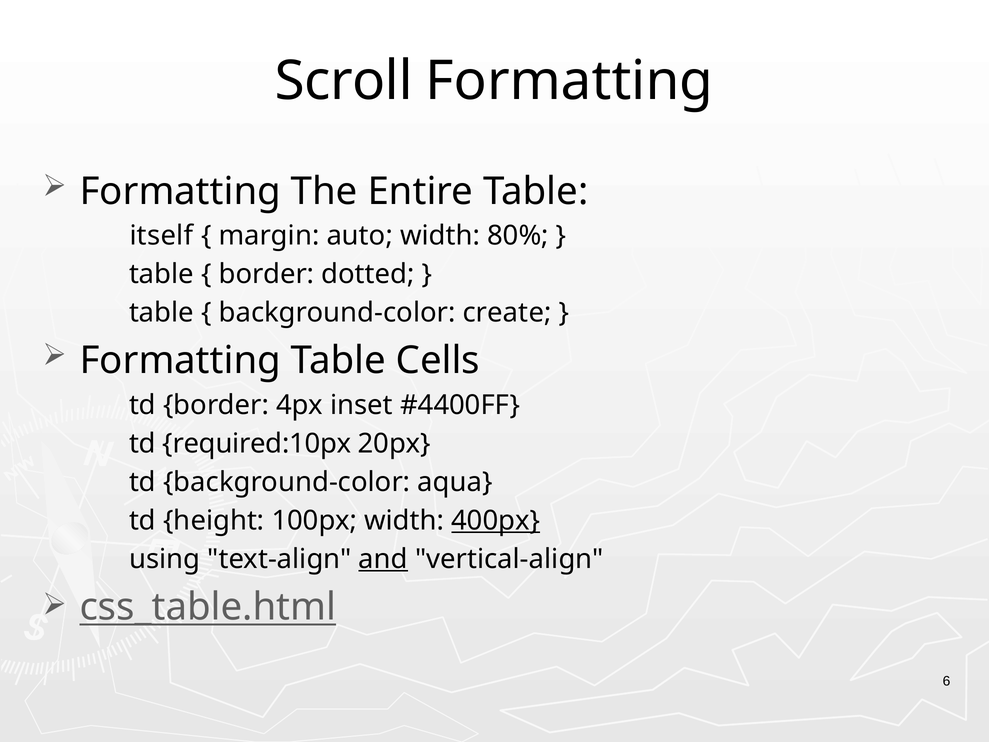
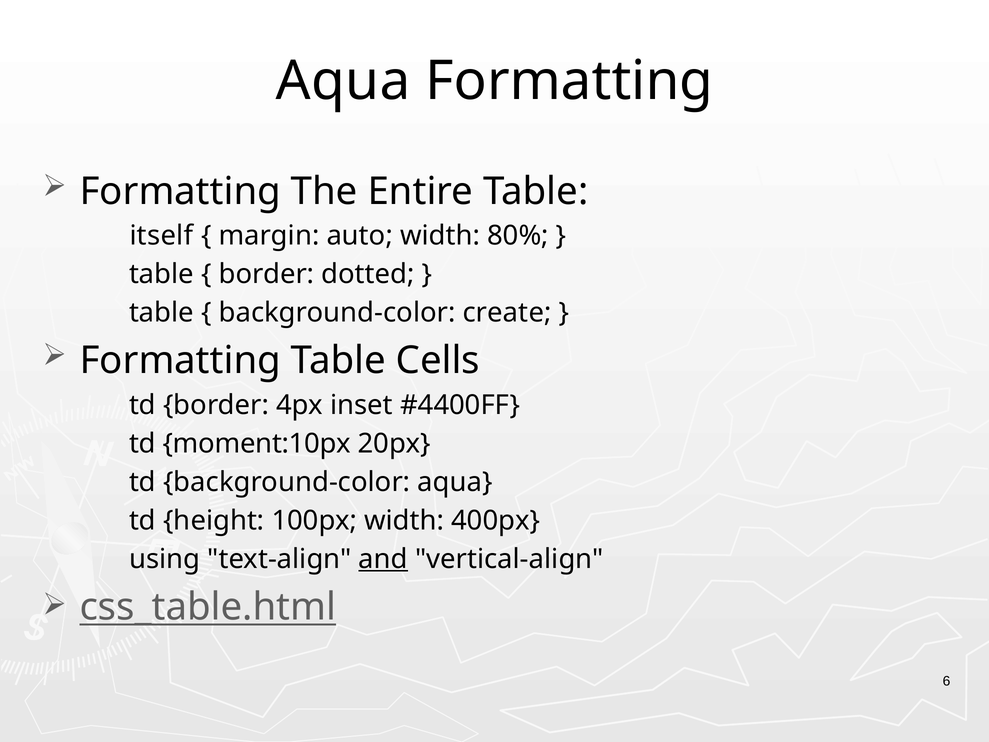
Scroll: Scroll -> Aqua (343, 81)
required:10px: required:10px -> moment:10px (257, 443)
400px underline: present -> none (496, 520)
